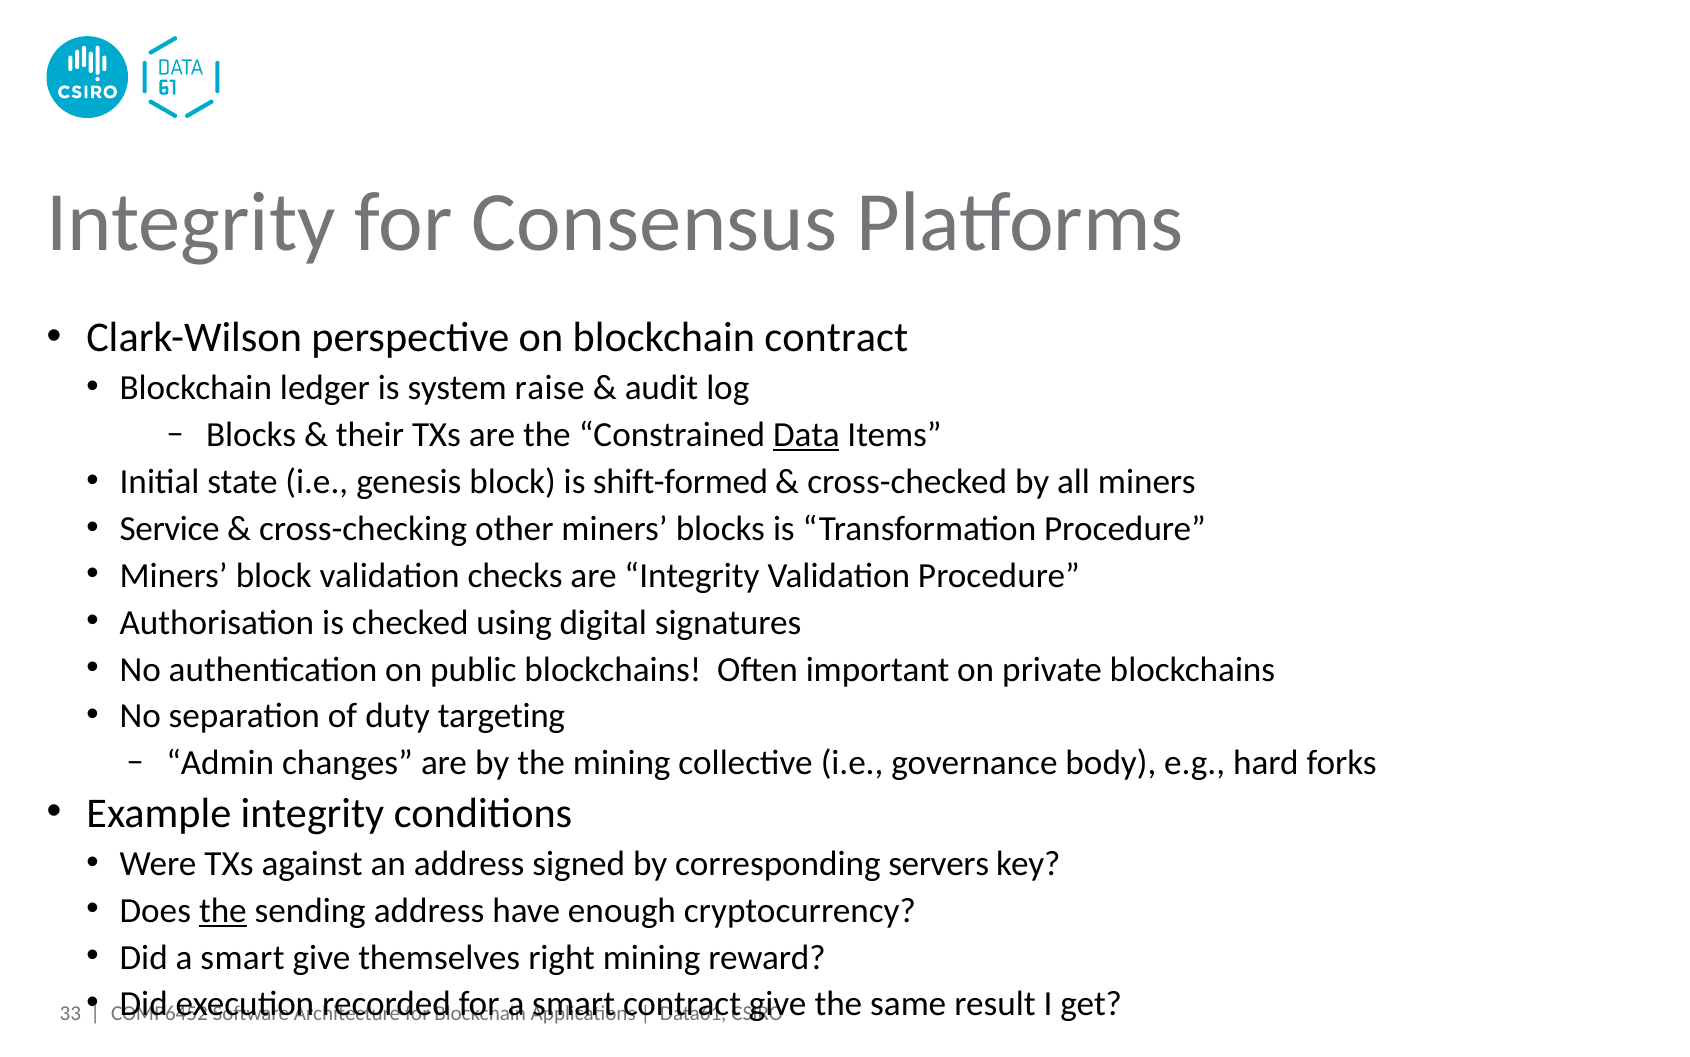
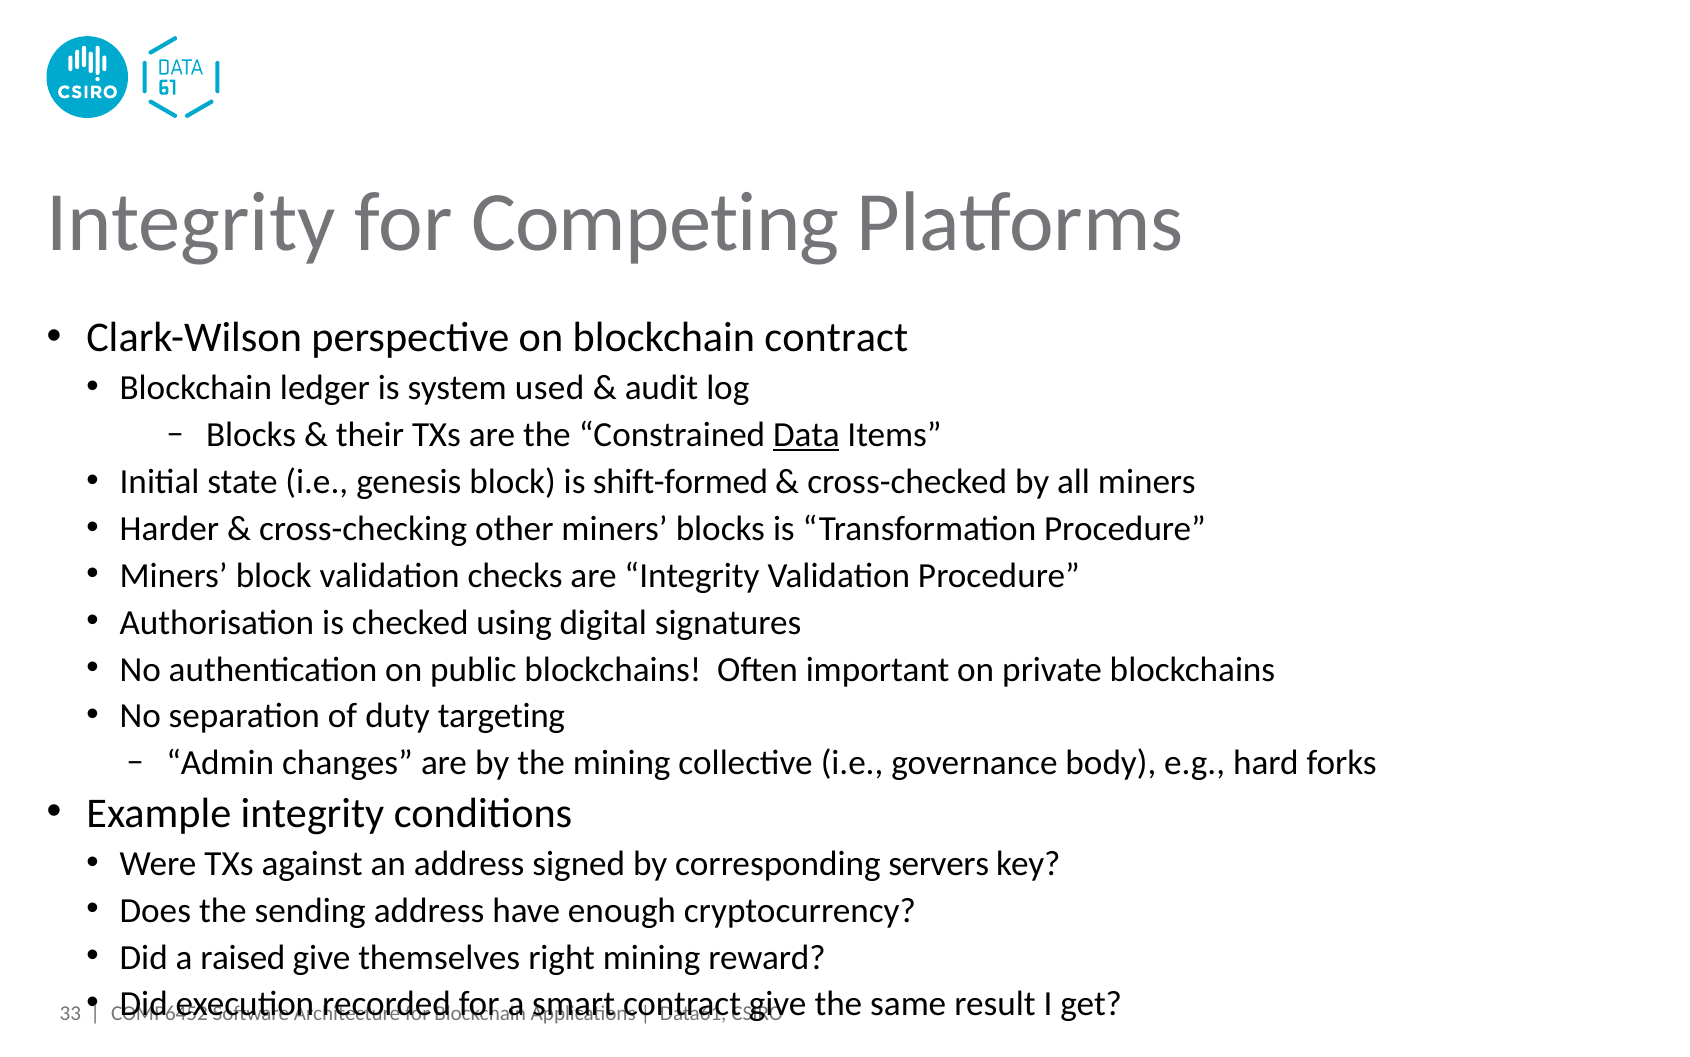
Consensus: Consensus -> Competing (655, 222)
raise: raise -> used (550, 388)
Service: Service -> Harder (169, 528)
the underline: present -> none (223, 910)
Did a smart: smart -> raised (243, 957)
